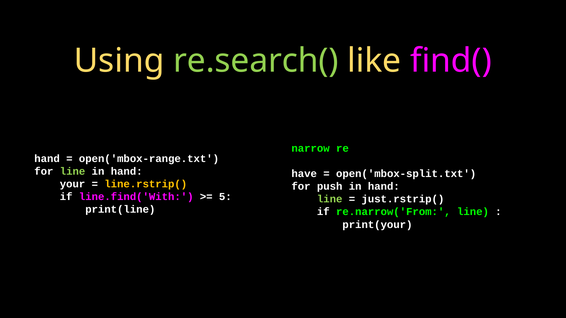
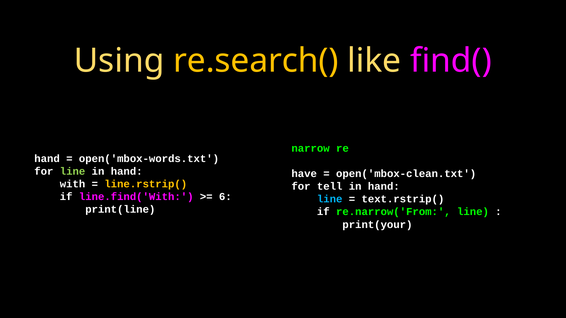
re.search( colour: light green -> yellow (256, 61)
open('mbox-range.txt: open('mbox-range.txt -> open('mbox-words.txt (149, 159)
open('mbox-split.txt: open('mbox-split.txt -> open('mbox-clean.txt (406, 174)
your: your -> with (73, 184)
push: push -> tell (330, 187)
5: 5 -> 6 (225, 197)
line colour: light green -> light blue (330, 199)
just.rstrip(: just.rstrip( -> text.rstrip( (403, 199)
